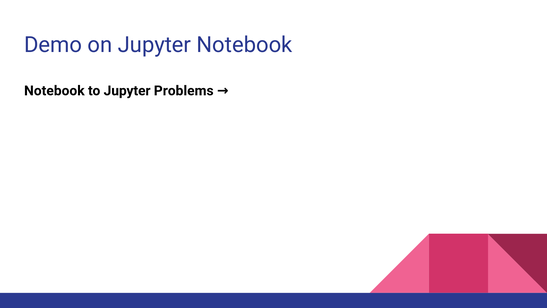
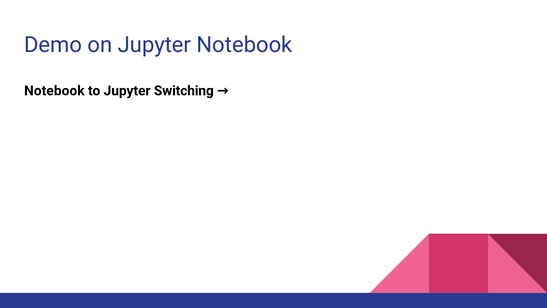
Problems: Problems -> Switching (184, 91)
